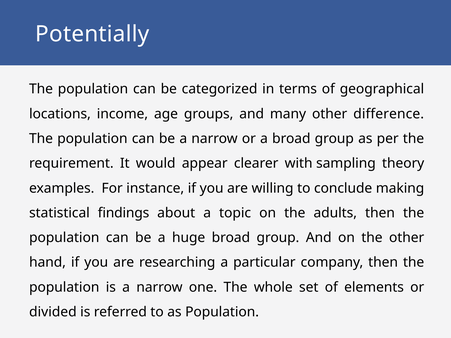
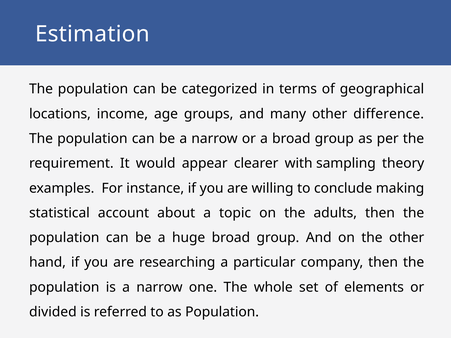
Potentially: Potentially -> Estimation (92, 34)
findings: findings -> account (123, 213)
